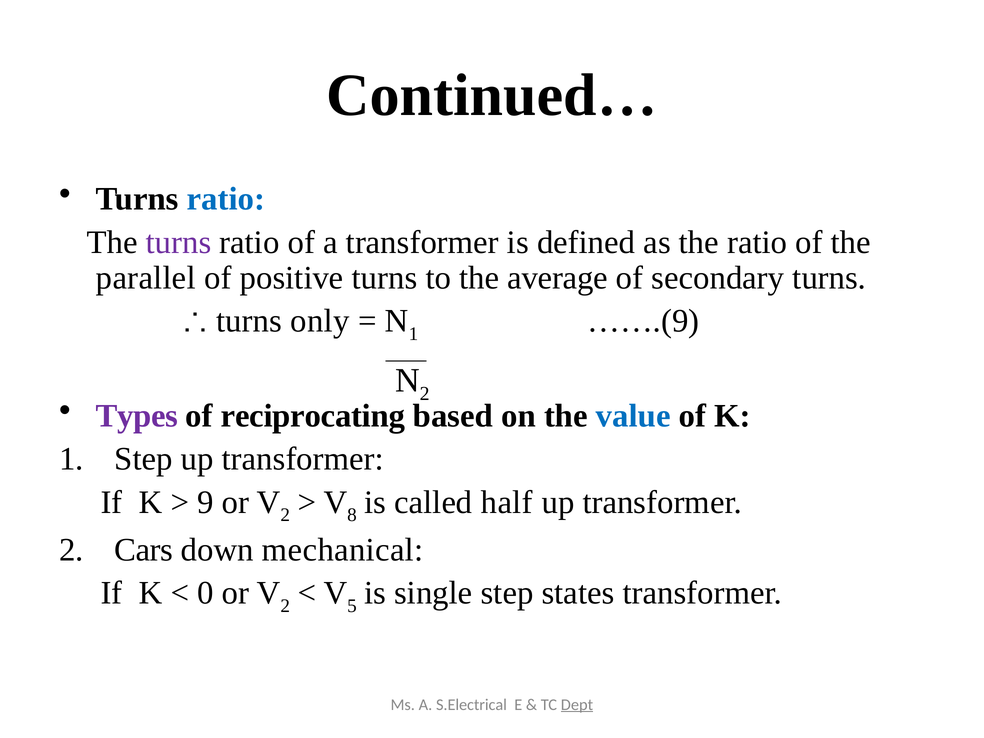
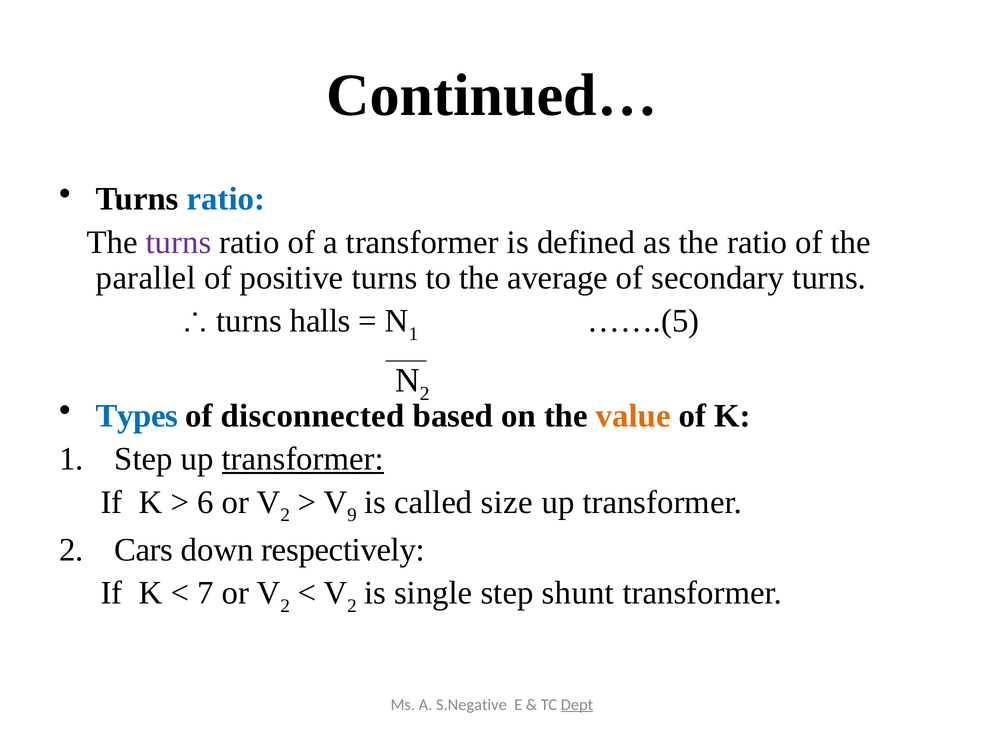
only: only -> halls (320, 321)
…….(9: …….(9 -> …….(5 (643, 321)
Types colour: purple -> blue (137, 416)
reciprocating: reciprocating -> disconnected (313, 416)
value colour: blue -> orange (633, 416)
transformer underline: none -> present (303, 459)
9: 9 -> 6 (205, 502)
8: 8 -> 9 (352, 515)
half: half -> size (507, 502)
mechanical: mechanical -> respectively (343, 550)
0: 0 -> 7 (205, 593)
5: 5 -> 2 (352, 606)
states: states -> shunt (578, 593)
S.Electrical: S.Electrical -> S.Negative (471, 705)
